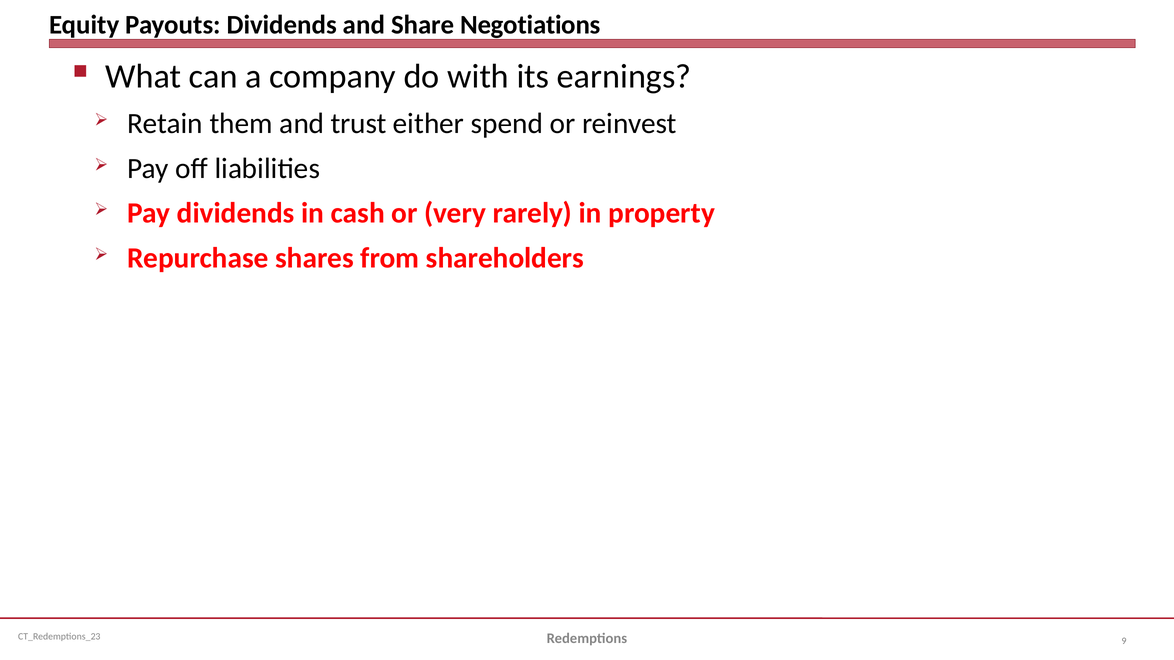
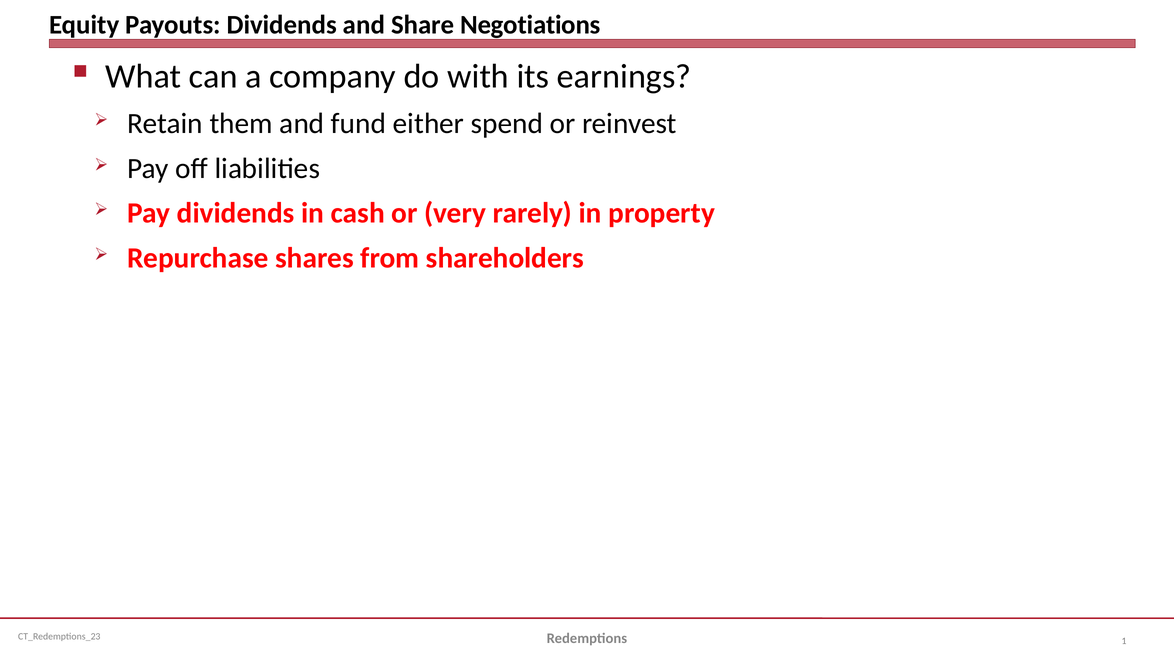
trust: trust -> fund (359, 124)
9: 9 -> 1 (1124, 641)
